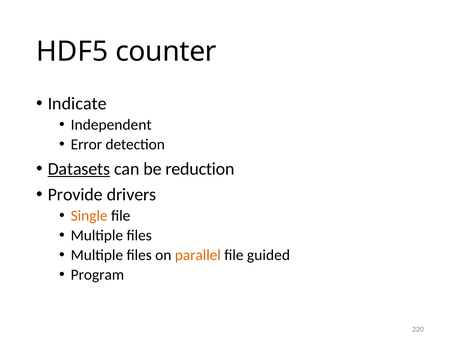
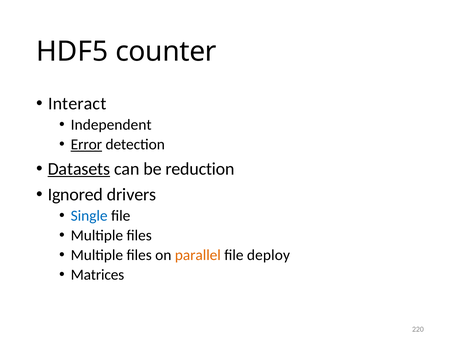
Indicate: Indicate -> Interact (77, 104)
Error underline: none -> present (86, 145)
Provide: Provide -> Ignored (75, 195)
Single colour: orange -> blue (89, 216)
guided: guided -> deploy (268, 255)
Program: Program -> Matrices (97, 275)
